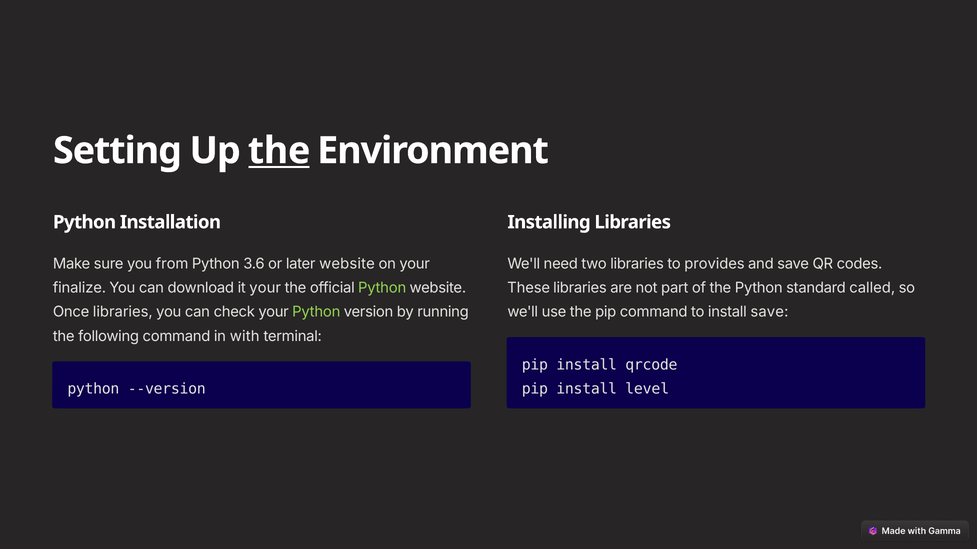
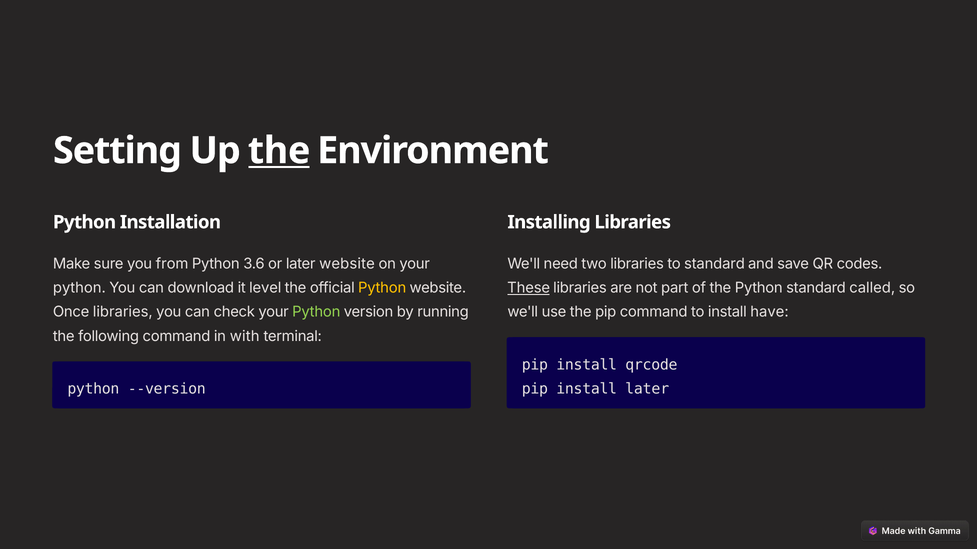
to provides: provides -> standard (714, 264)
finalize: finalize -> python (79, 288)
it your: your -> level (265, 288)
Python colour: light green -> yellow (382, 288)
These underline: none -> present (529, 288)
install save: save -> have (769, 312)
install level: level -> later (647, 389)
